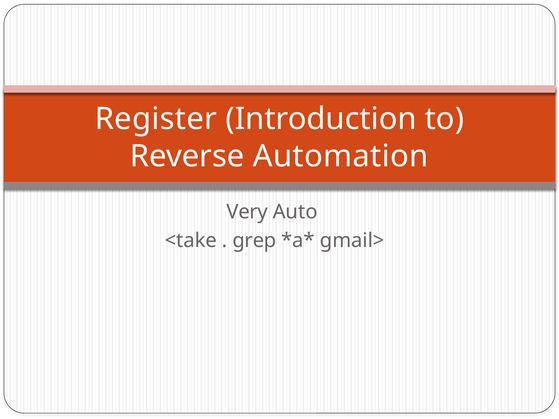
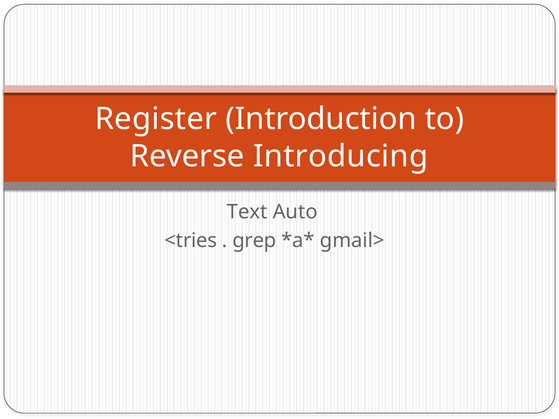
Automation: Automation -> Introducing (341, 156)
Very: Very -> Text (247, 212)
<take: <take -> <tries (191, 241)
